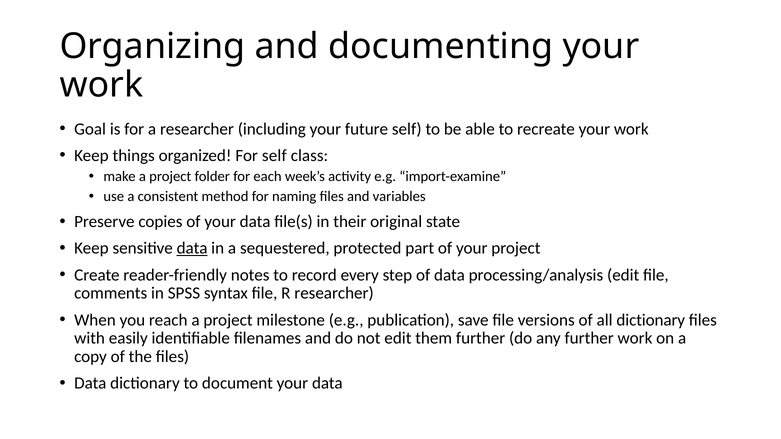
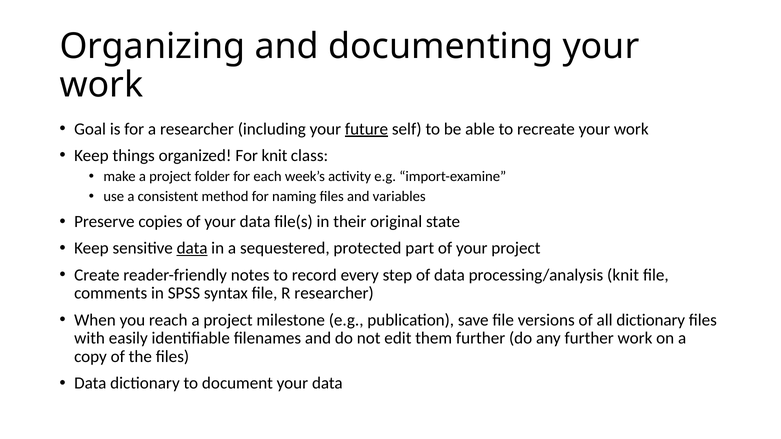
future underline: none -> present (367, 129)
For self: self -> knit (275, 156)
processing/analysis edit: edit -> knit (623, 275)
